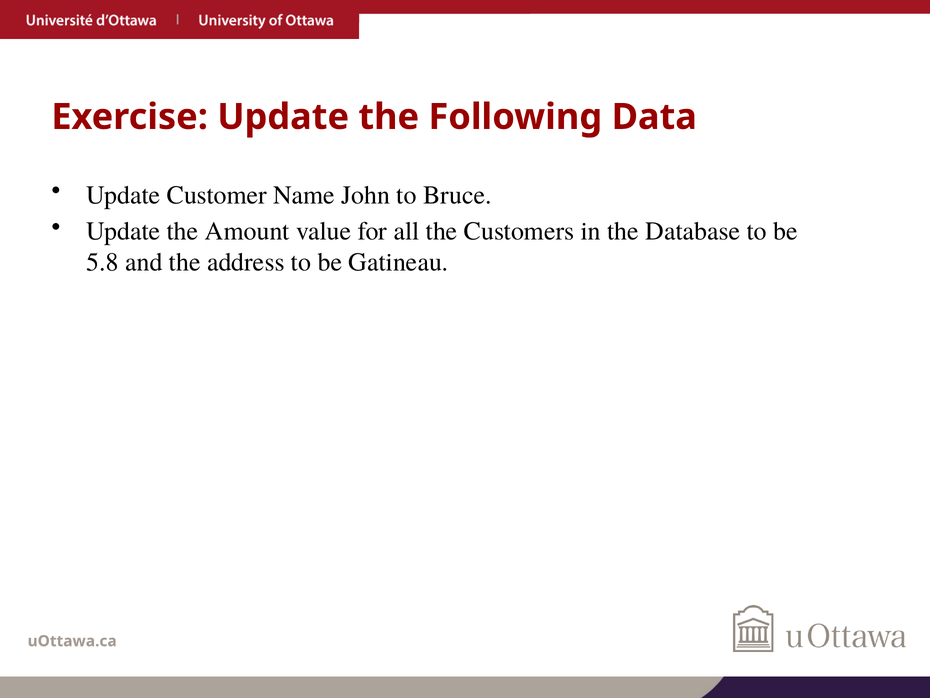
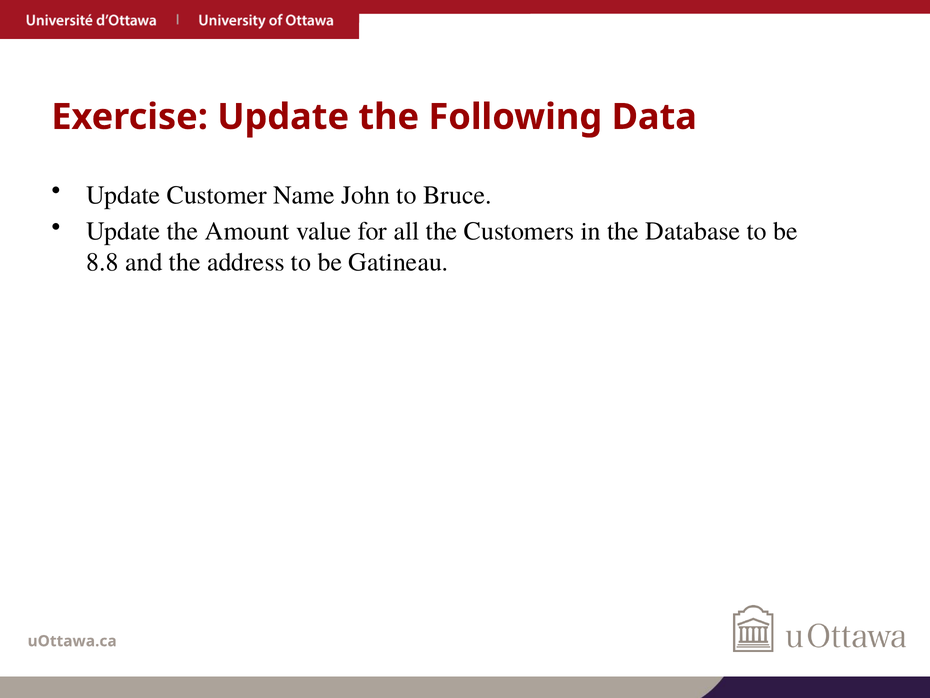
5.8: 5.8 -> 8.8 (103, 262)
